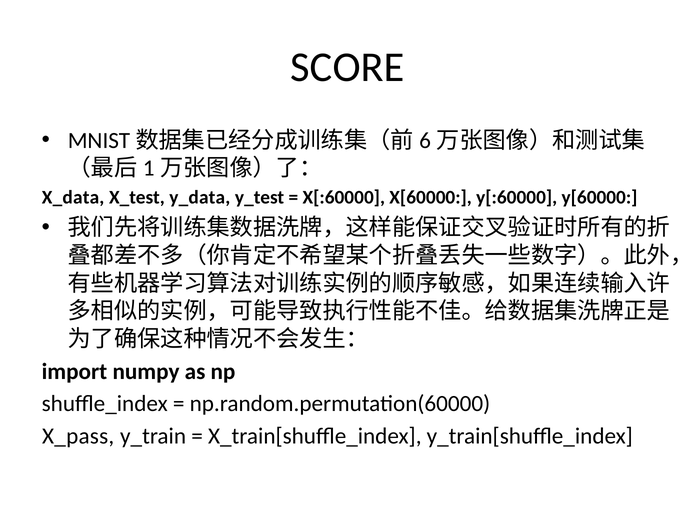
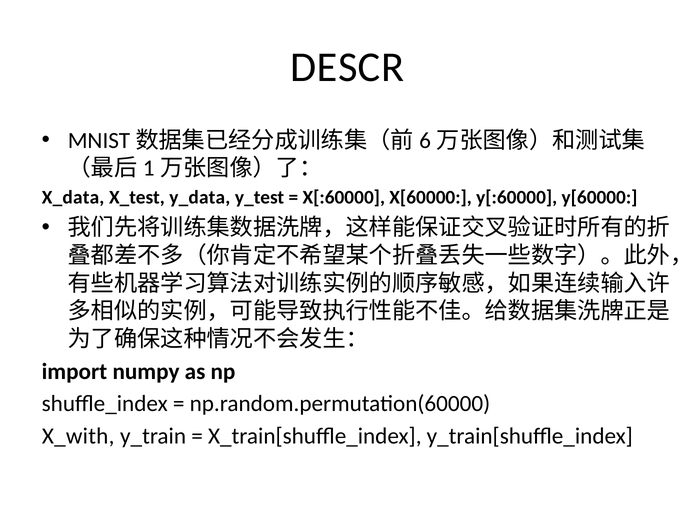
SCORE: SCORE -> DESCR (347, 67)
X_pass: X_pass -> X_with (78, 436)
